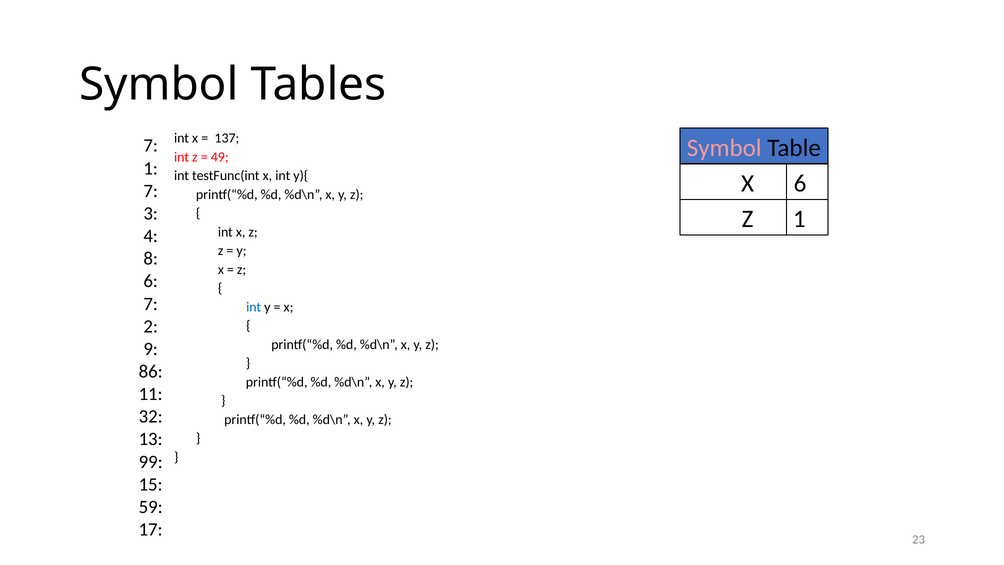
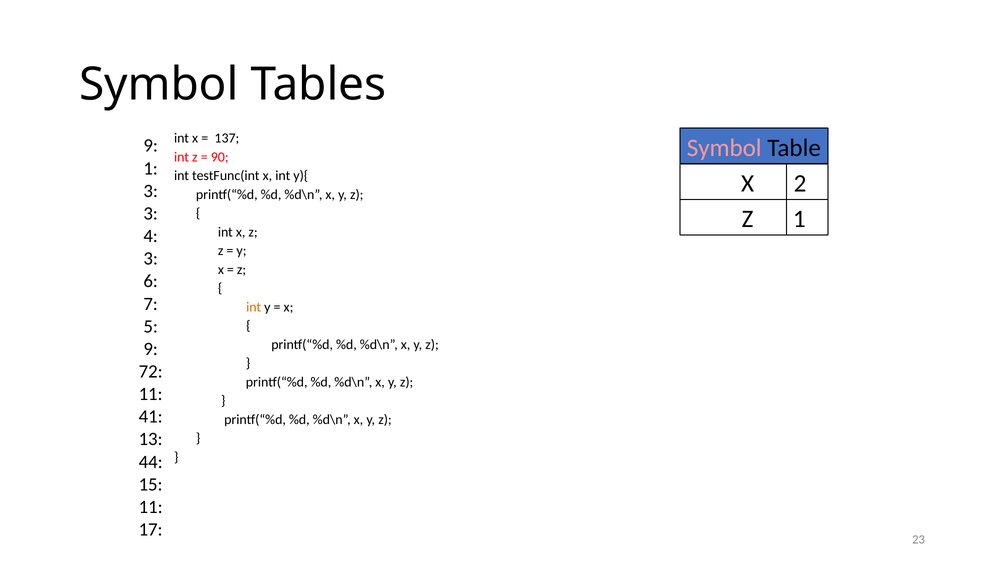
7: 7 -> 9 (151, 146)
49: 49 -> 90 (220, 157)
X 6: 6 -> 2 (800, 183)
7: 7 -> 3 (151, 191)
8: 8 -> 3 (151, 259)
int colour: blue -> orange (254, 307)
2: 2 -> 5 (151, 326)
86: 86 -> 72 (151, 371)
32: 32 -> 41 (151, 417)
99: 99 -> 44 (151, 462)
59: 59 -> 11 (151, 507)
